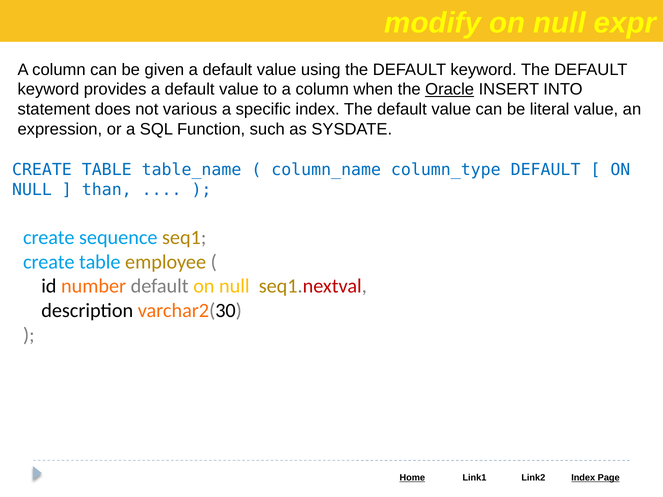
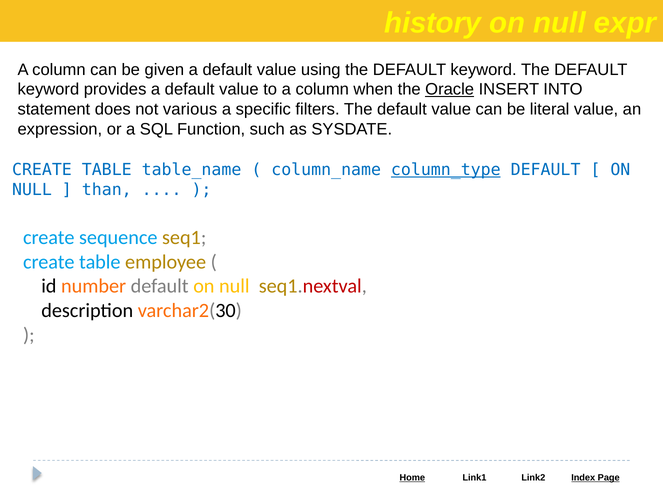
modify: modify -> history (433, 23)
specific index: index -> filters (318, 109)
column_type underline: none -> present (446, 170)
